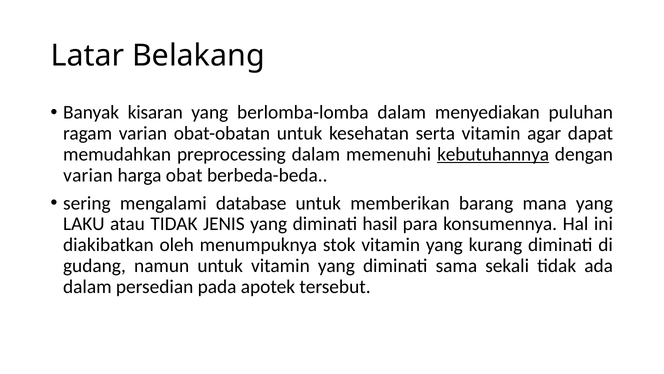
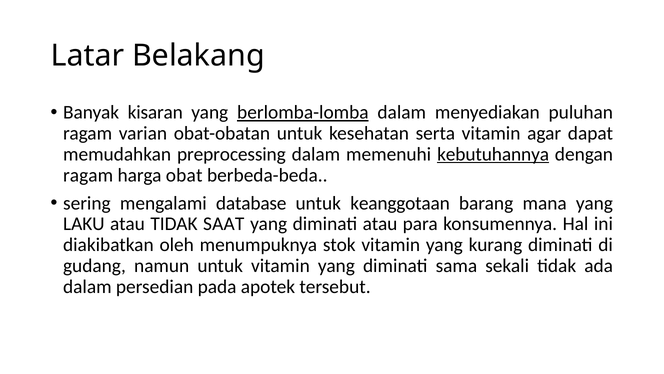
berlomba-lomba underline: none -> present (303, 112)
varian: varian -> ragam (88, 175)
memberikan: memberikan -> keanggotaan (400, 203)
JENIS: JENIS -> SAAT (224, 224)
diminati hasil: hasil -> atau (380, 224)
